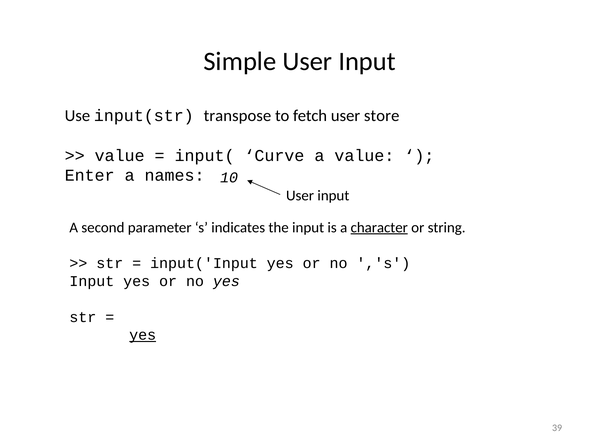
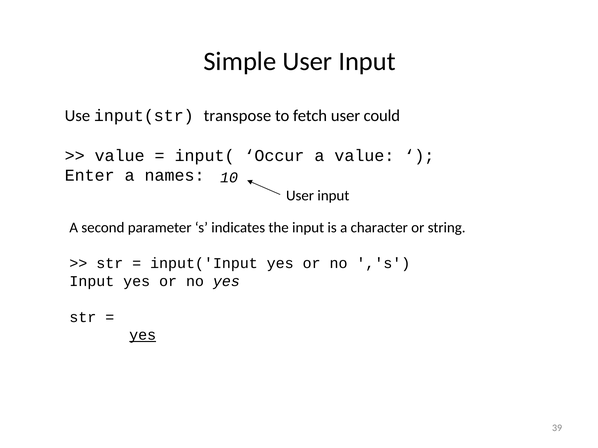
store: store -> could (382, 116)
Curve: Curve -> Occur (274, 156)
character underline: present -> none (379, 228)
